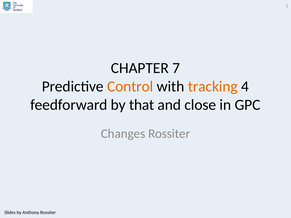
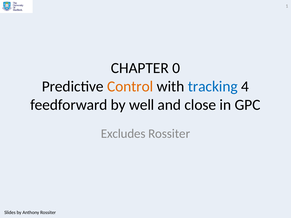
7: 7 -> 0 (176, 68)
tracking colour: orange -> blue (213, 87)
that: that -> well (142, 105)
Changes: Changes -> Excludes (123, 134)
